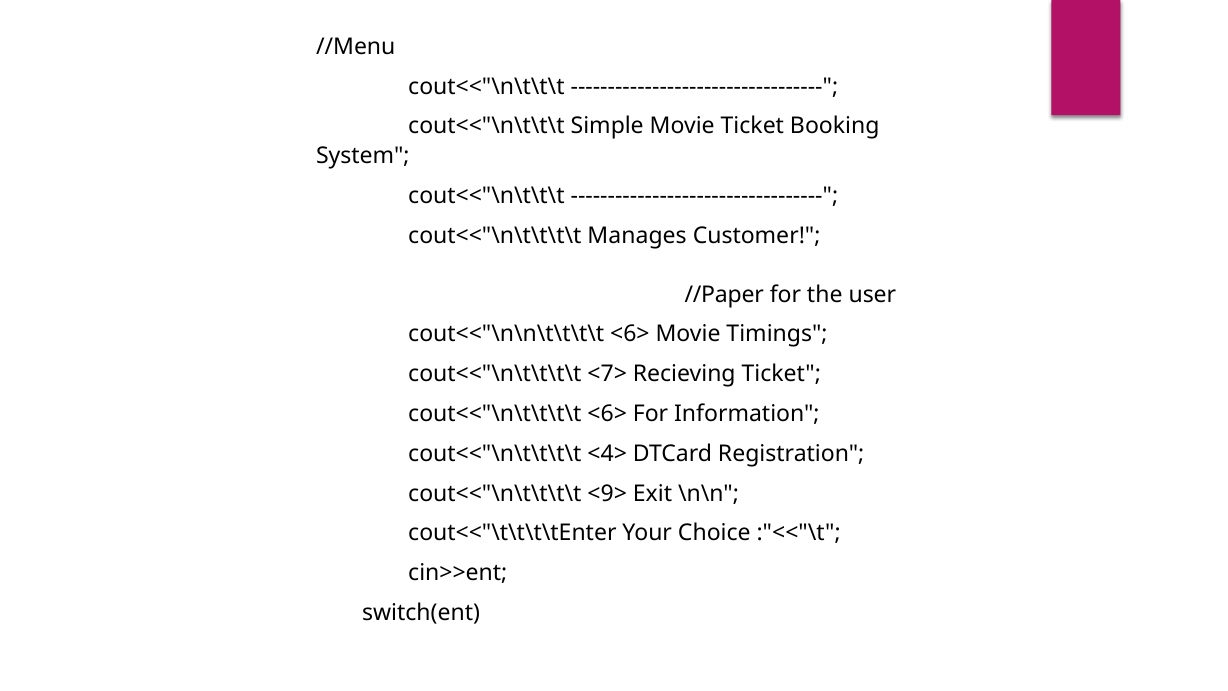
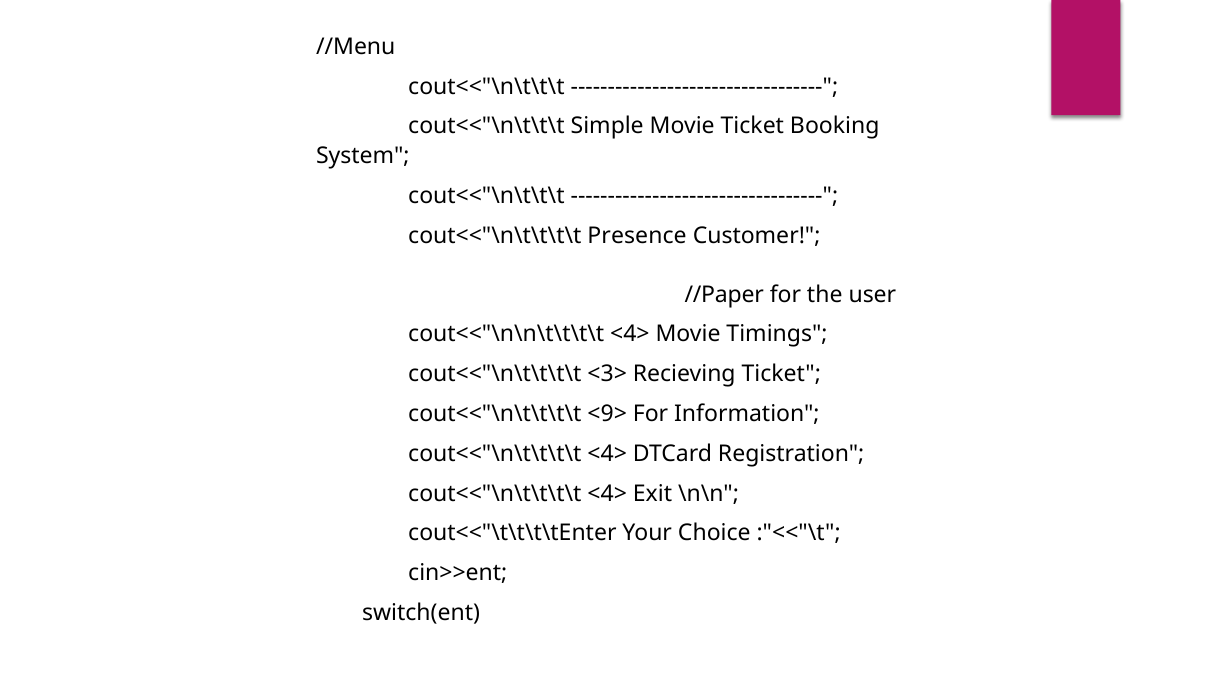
Manages: Manages -> Presence (637, 235)
cout<<"\n\n\t\t\t\t <6>: <6> -> <4> (630, 334)
<7>: <7> -> <3> (607, 374)
cout<<"\n\t\t\t\t <6>: <6> -> <9> (607, 414)
<9>: <9> -> <4> (607, 493)
